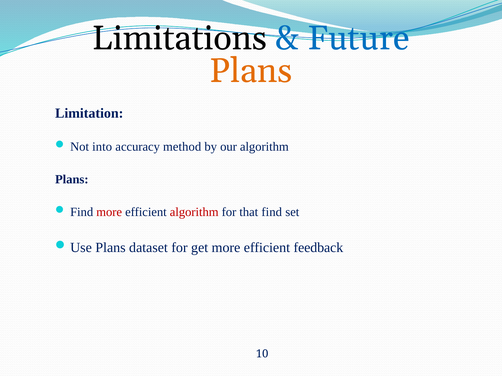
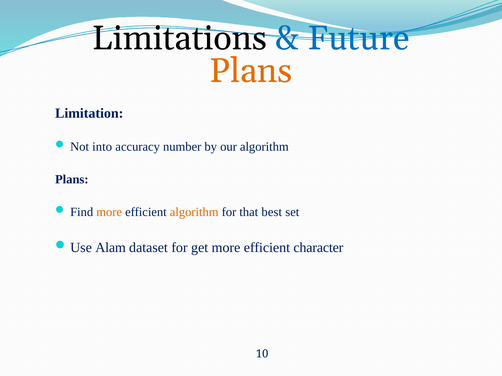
method: method -> number (182, 147)
more colour: red -> orange (109, 212)
algorithm colour: red -> orange (194, 212)
that find: find -> best (272, 212)
Plans: Plans -> Alam (111, 248)
feedback: feedback -> character (318, 248)
